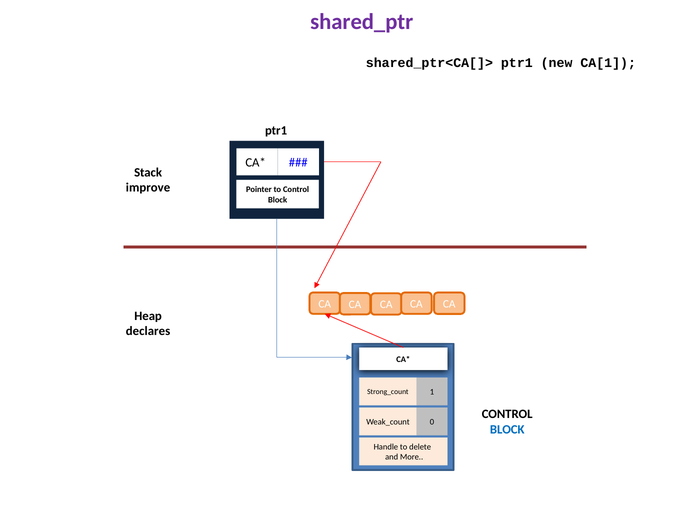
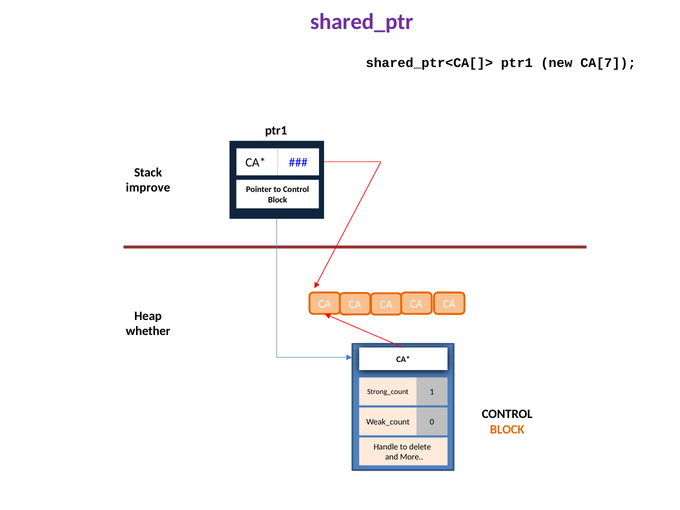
CA[1: CA[1 -> CA[7 (608, 63)
declares: declares -> whether (148, 331)
BLOCK colour: blue -> orange (507, 429)
